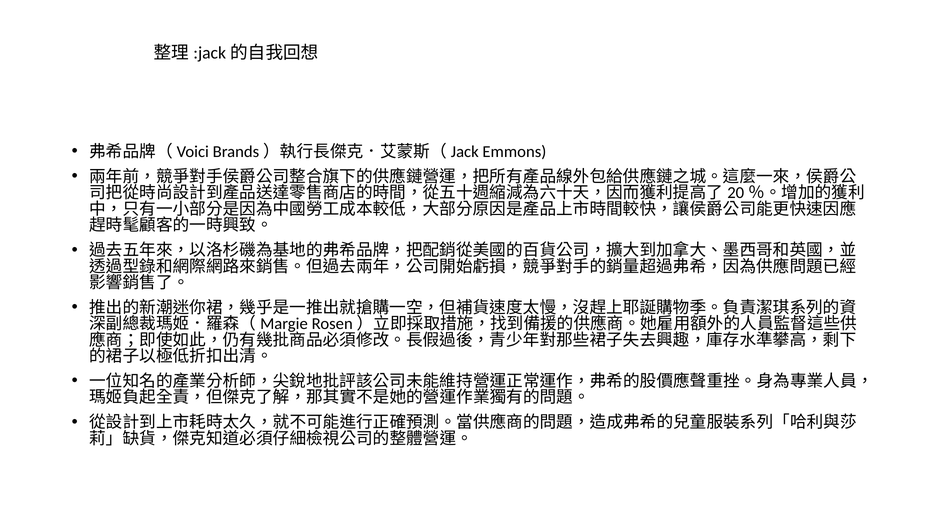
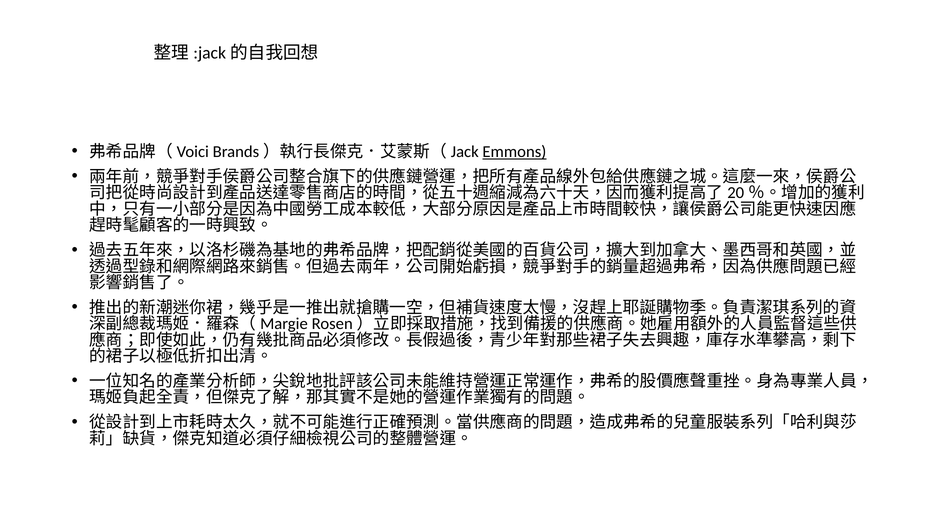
Emmons underline: none -> present (514, 152)
